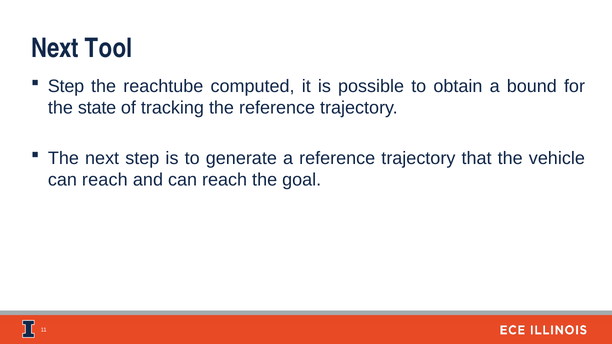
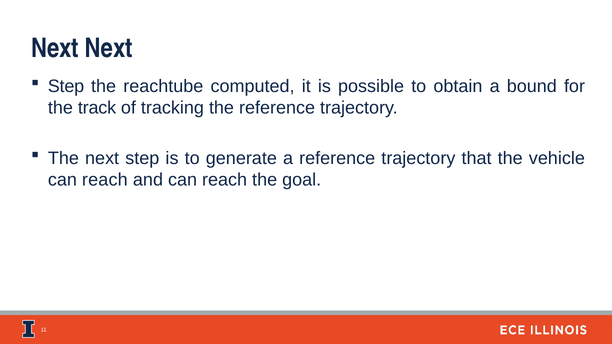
Next Tool: Tool -> Next (109, 48)
state: state -> track (97, 108)
